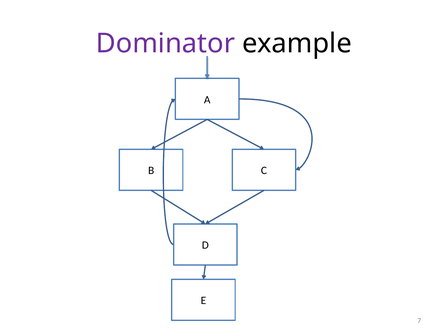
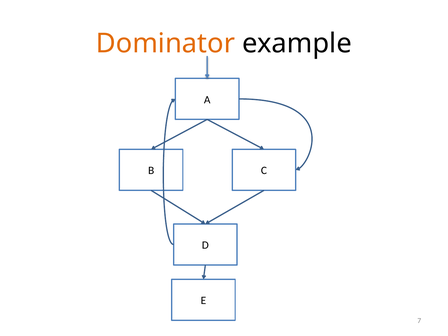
Dominator colour: purple -> orange (165, 43)
